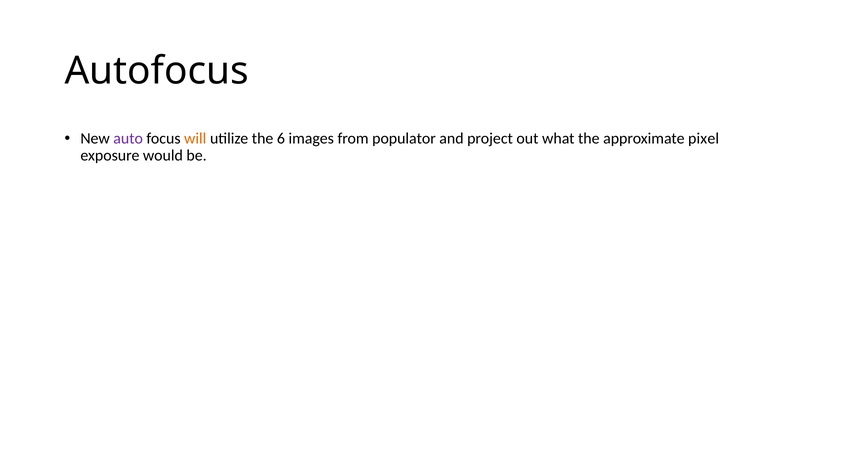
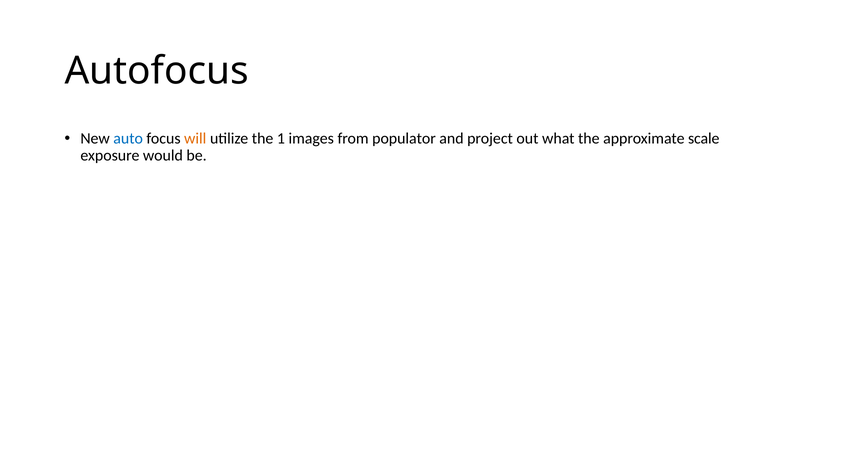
auto colour: purple -> blue (128, 138)
6: 6 -> 1 (281, 138)
pixel: pixel -> scale (704, 138)
